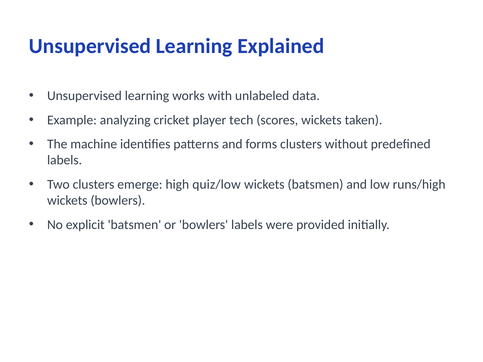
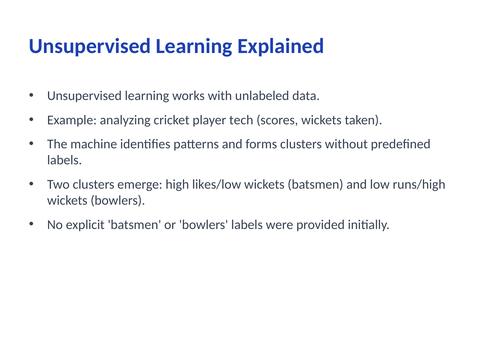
quiz/low: quiz/low -> likes/low (217, 184)
